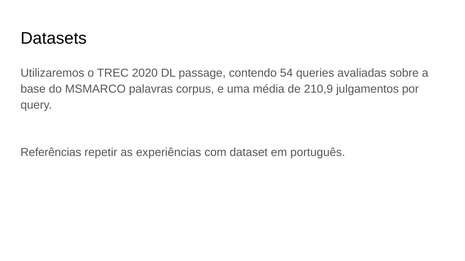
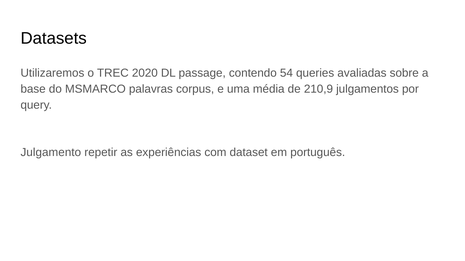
Referências: Referências -> Julgamento (51, 153)
